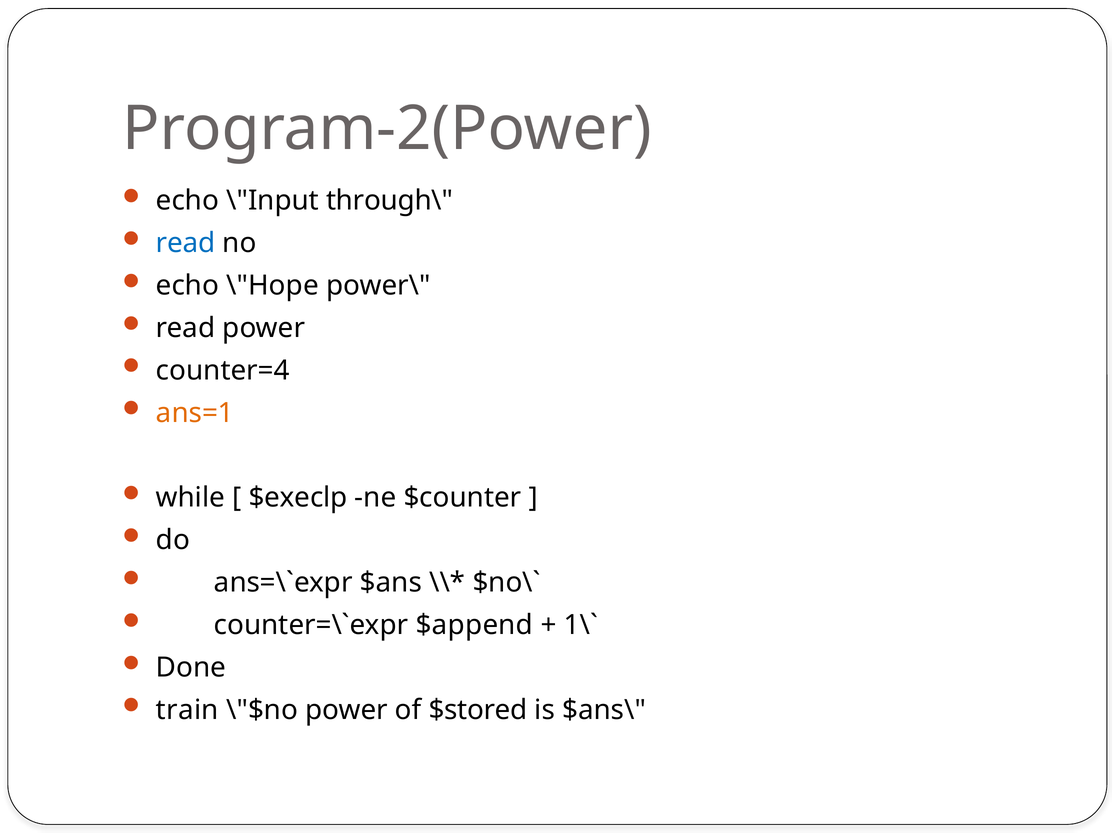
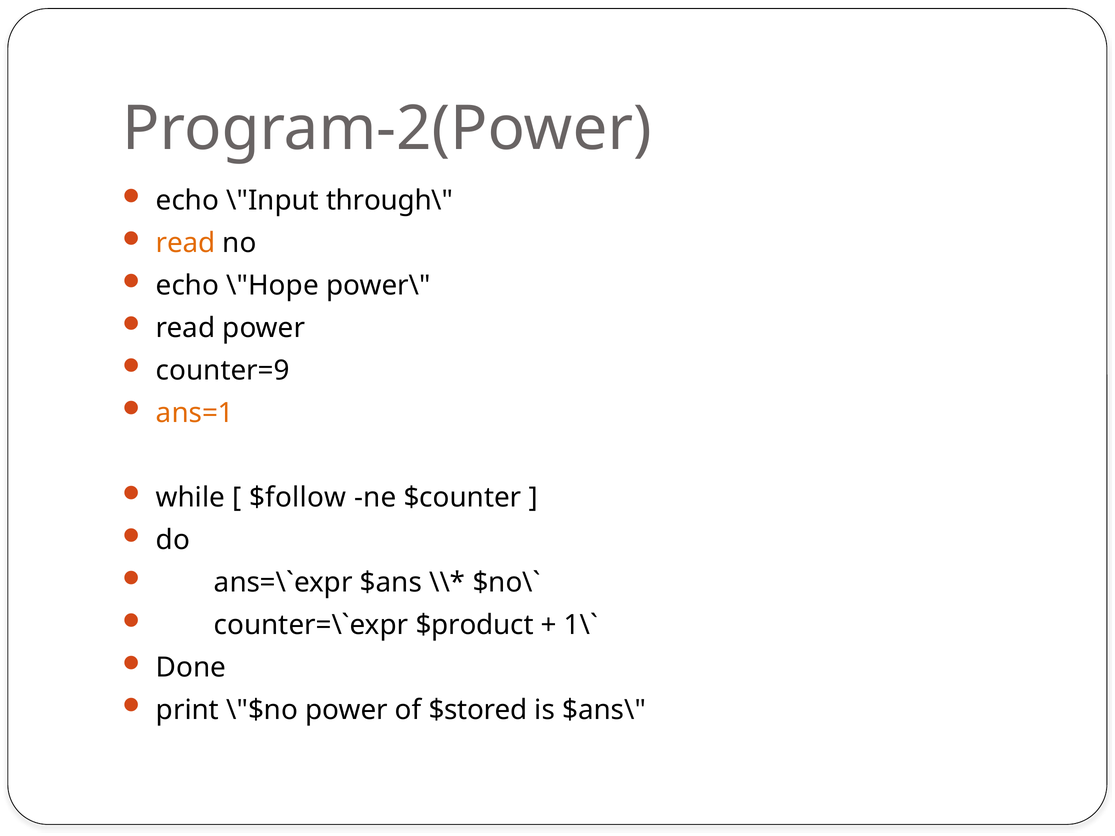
read colour: blue -> orange (186, 243)
counter=4: counter=4 -> counter=9 (223, 371)
$execlp: $execlp -> $follow (298, 498)
$append: $append -> $product (475, 625)
train: train -> print (187, 710)
